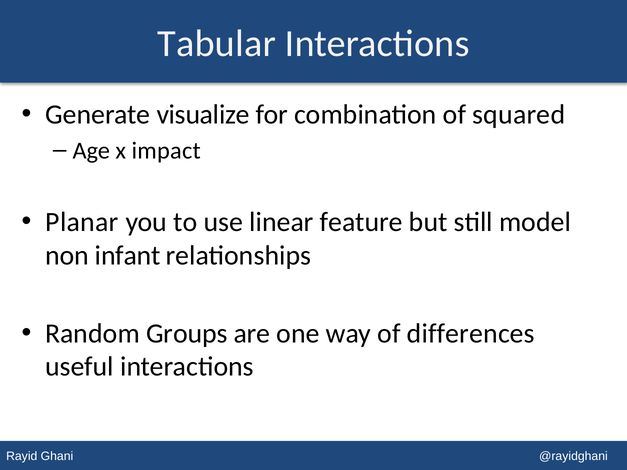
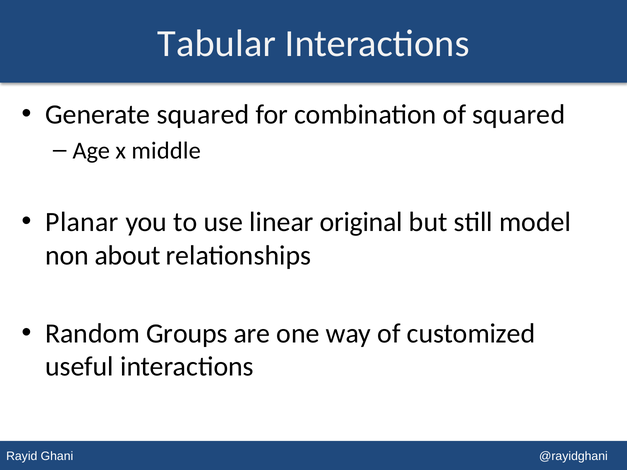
Generate visualize: visualize -> squared (203, 115)
impact: impact -> middle (166, 151)
feature: feature -> original (361, 222)
infant: infant -> about (128, 255)
differences: differences -> customized (471, 334)
